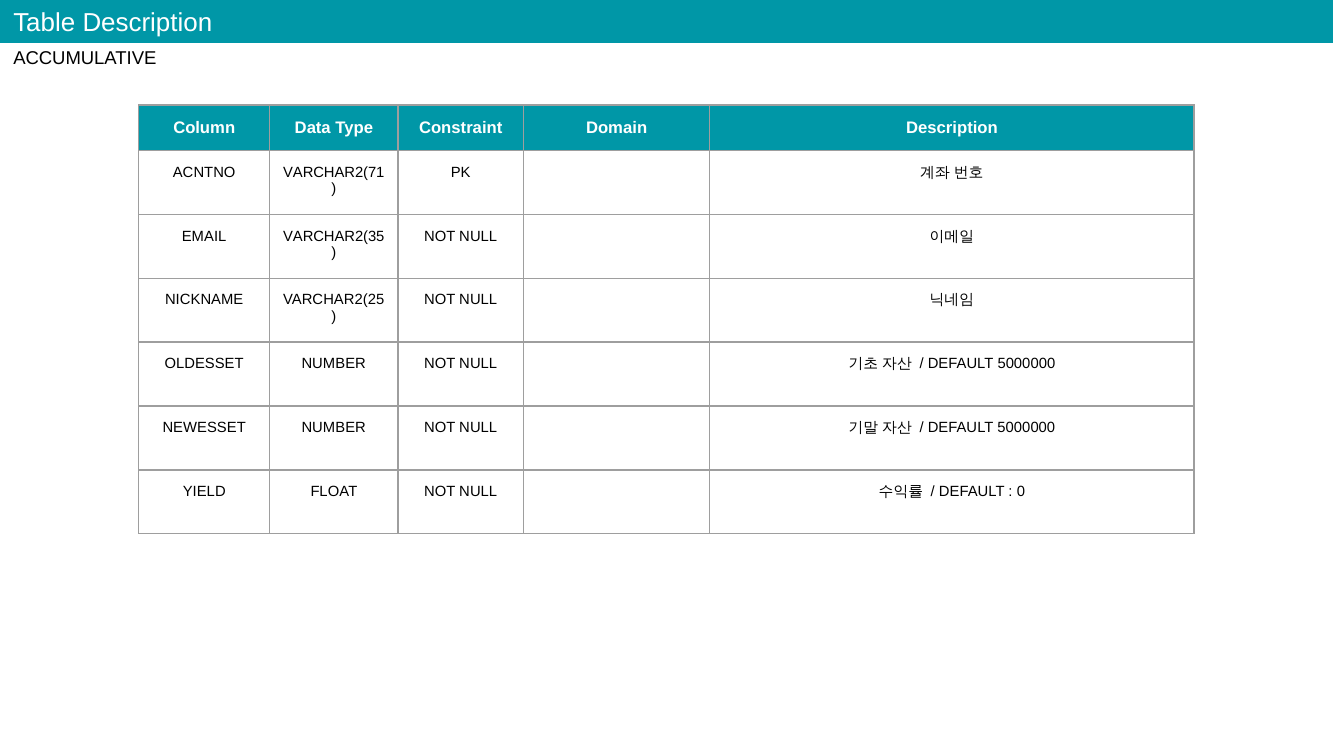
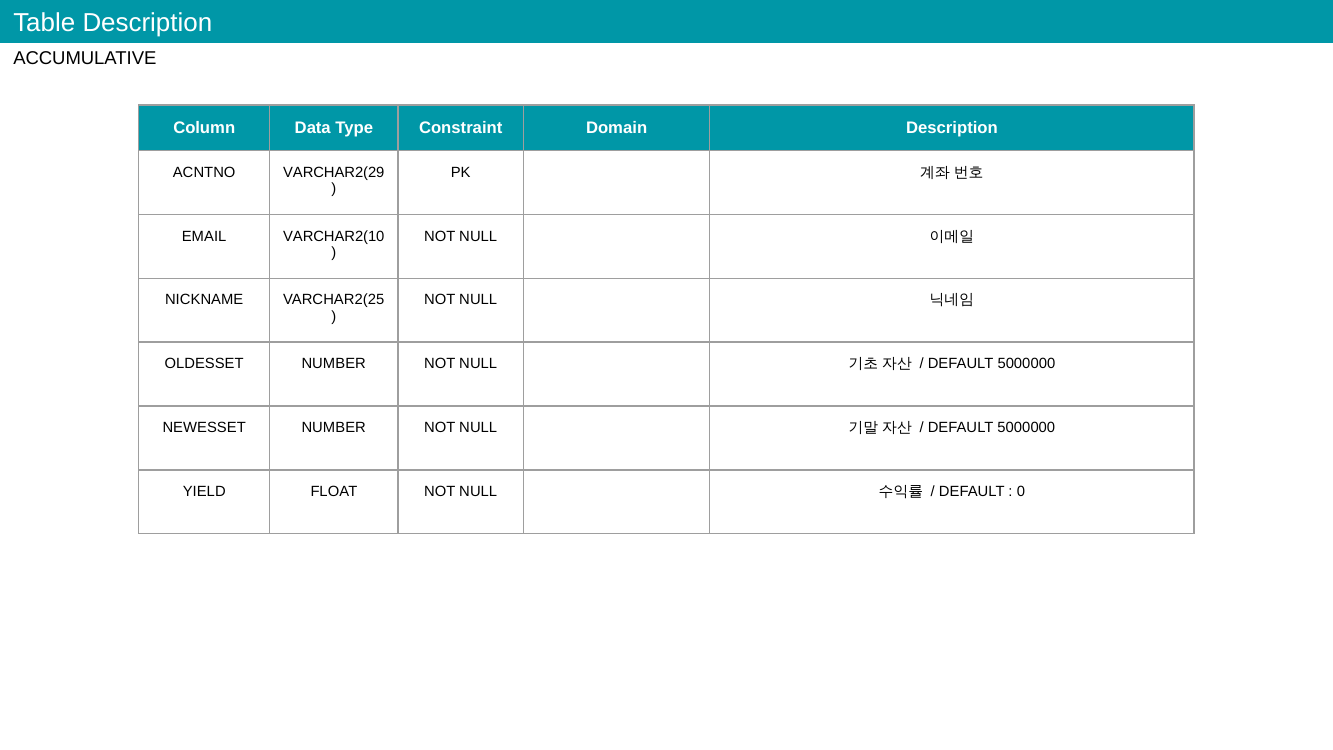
VARCHAR2(71: VARCHAR2(71 -> VARCHAR2(29 (334, 172)
VARCHAR2(35: VARCHAR2(35 -> VARCHAR2(10 (334, 236)
